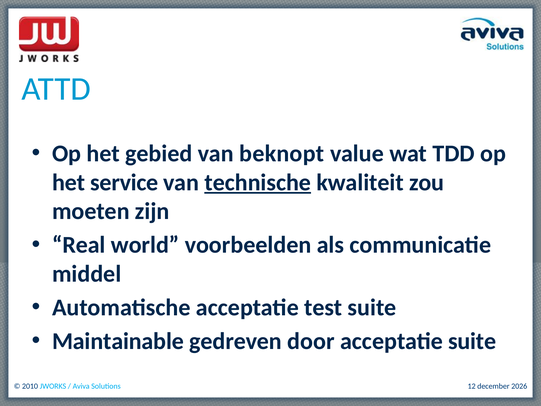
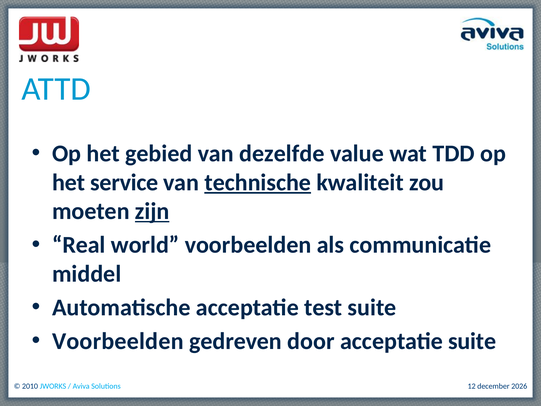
beknopt: beknopt -> dezelfde (282, 153)
zijn underline: none -> present (152, 211)
Maintainable: Maintainable -> Voorbeelden (118, 341)
